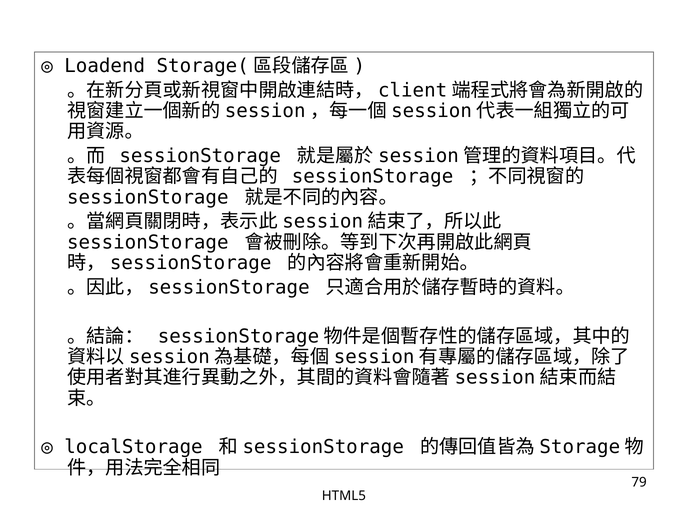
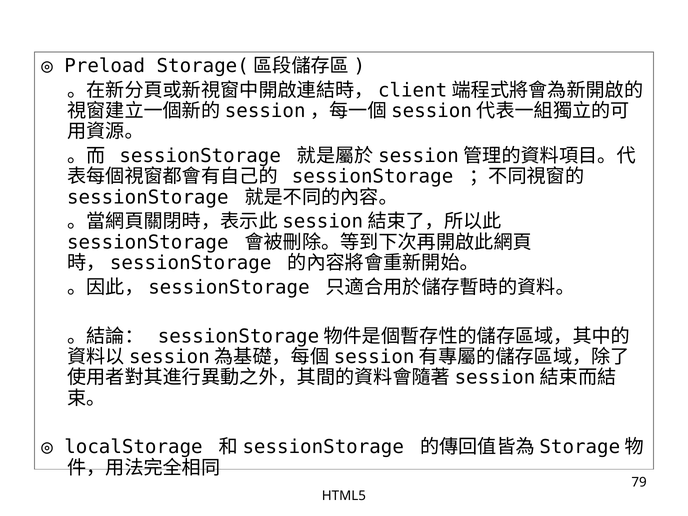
Loadend: Loadend -> Preload (105, 66)
